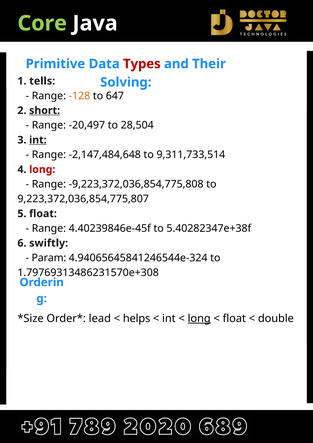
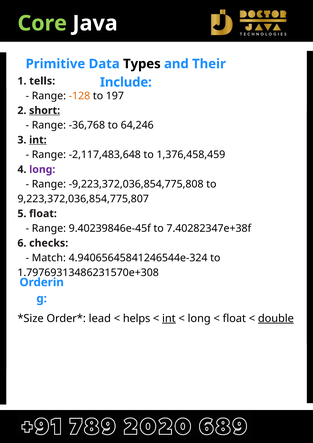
Types colour: red -> black (142, 64)
Solving: Solving -> Include (126, 82)
647: 647 -> 197 (115, 96)
-20,497: -20,497 -> -36,768 (87, 125)
28,504: 28,504 -> 64,246 (137, 125)
-2,147,484,648: -2,147,484,648 -> -2,117,483,648 (105, 155)
9,311,733,514: 9,311,733,514 -> 1,376,458,459 (191, 155)
long colour: red -> purple (42, 169)
4.40239846e-45f: 4.40239846e-45f -> 9.40239846e-45f (110, 228)
5.40282347e+38f: 5.40282347e+38f -> 7.40282347e+38f (209, 228)
swiftly: swiftly -> checks (49, 243)
Param: Param -> Match (49, 258)
int underline: none -> present (169, 318)
long underline: present -> none (199, 318)
double underline: none -> present (276, 318)
